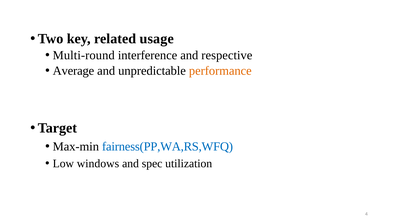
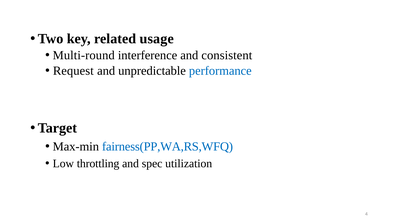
respective: respective -> consistent (227, 55)
Average: Average -> Request (73, 71)
performance colour: orange -> blue (220, 71)
windows: windows -> throttling (98, 163)
